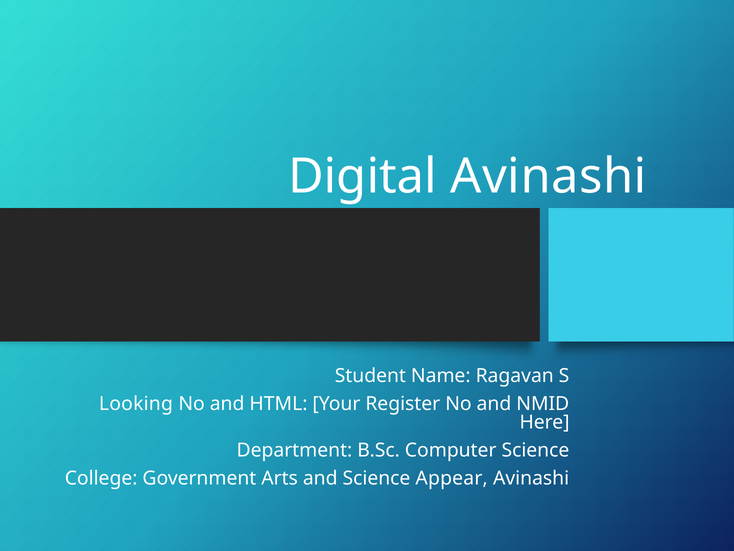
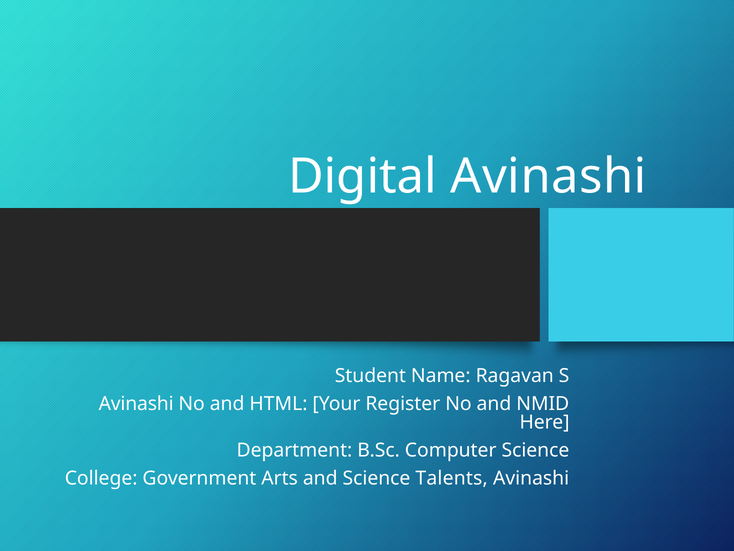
Looking: Looking -> Avinashi (136, 403)
Appear: Appear -> Talents (452, 478)
